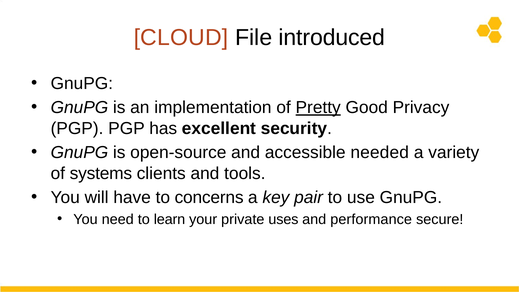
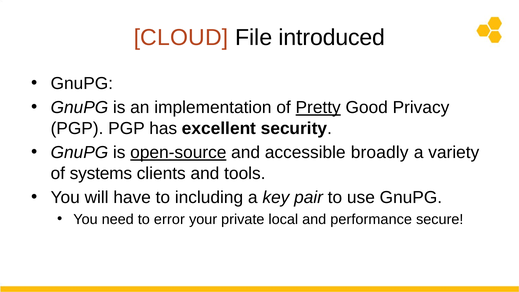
open-source underline: none -> present (178, 153)
needed: needed -> broadly (380, 153)
concerns: concerns -> including (209, 197)
learn: learn -> error (169, 219)
uses: uses -> local (283, 219)
